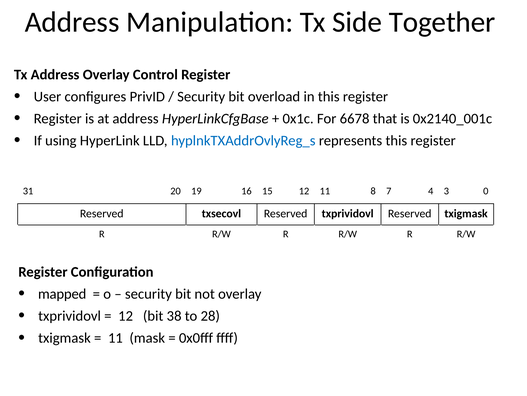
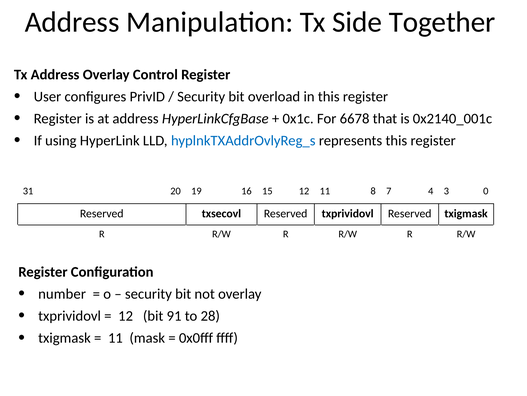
mapped: mapped -> number (62, 293)
38: 38 -> 91 (174, 315)
